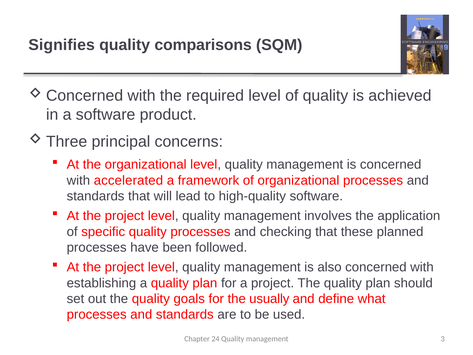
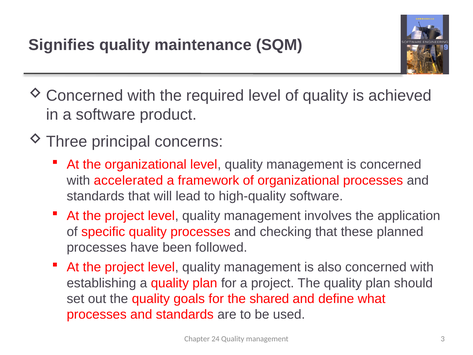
comparisons: comparisons -> maintenance (203, 45)
usually: usually -> shared (269, 299)
